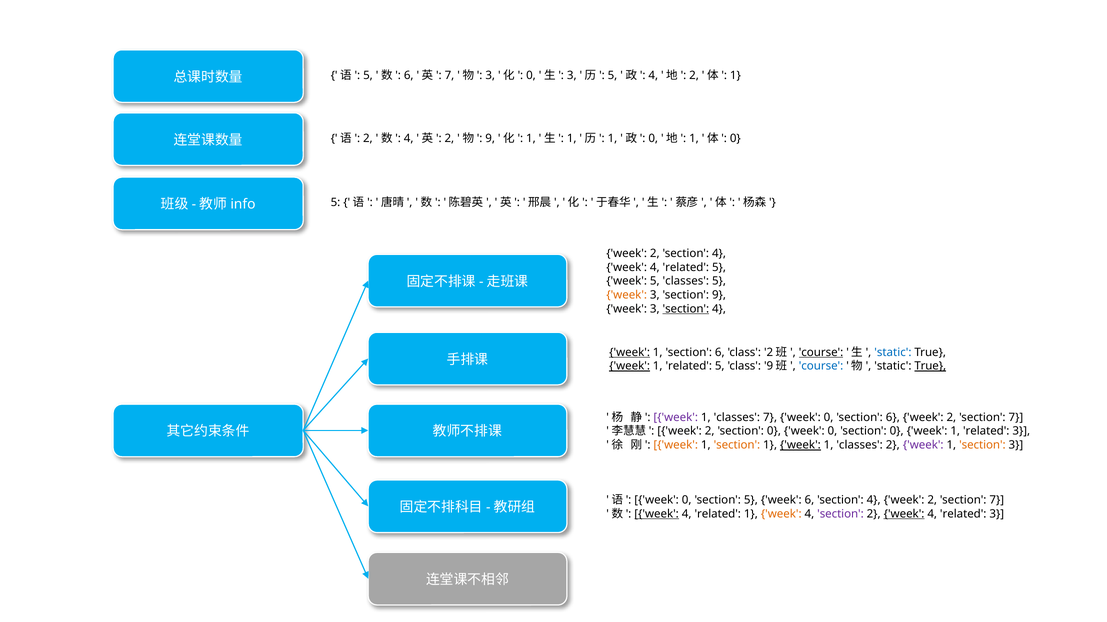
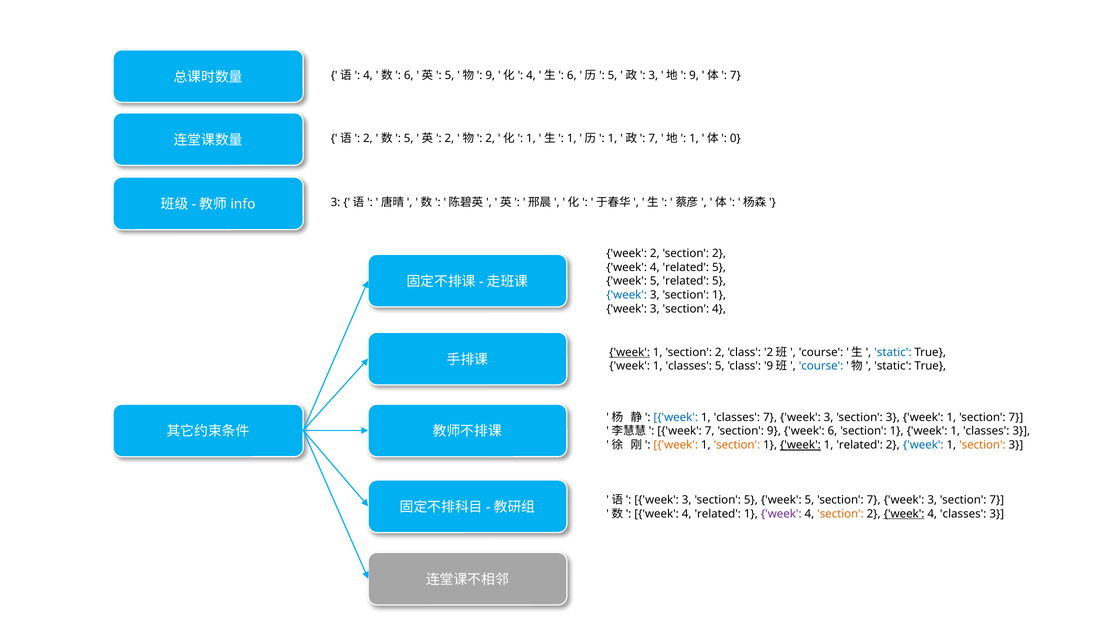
5: 5 -> 4 (368, 75)
7: 7 -> 5 (449, 75)
3: 3 -> 9 (490, 75)
0: 0 -> 4 (531, 75)
3: 3 -> 6 (572, 75)
4: 4 -> 3 (653, 75)
2: 2 -> 9 (694, 75)
1: 1 -> 7 (735, 75)
4: 4 -> 5 (409, 139)
9: 9 -> 2 (490, 139)
0: 0 -> 7 (653, 139)
5: 5 -> 3 (336, 203)
2 section 4: 4 -> 2 (719, 254)
5 classes: classes -> related (686, 281)
week colour: orange -> blue (627, 295)
3 section 9: 9 -> 1 (719, 295)
section underline: present -> none (686, 309)
1 section 6: 6 -> 2 (720, 353)
course underline: present -> none (821, 353)
week underline: present -> none (630, 366)
related: related -> classes (689, 366)
True underline: present -> none (930, 366)
week colour: purple -> blue (676, 418)
0: 0 -> 3 (829, 418)
6: 6 -> 3 (893, 418)
2: 2 -> 1 (951, 418)
2: 2 -> 7 (710, 432)
0: 0 -> 9 (774, 432)
0: 0 -> 6 (832, 432)
0: 0 -> 1 (897, 432)
related: related -> classes (986, 432)
classes: classes -> related (860, 445)
week colour: purple -> blue (923, 445)
0: 0 -> 3 (687, 501)
section 5 week 6: 6 -> 5 (809, 501)
4: 4 -> 7 (874, 501)
2: 2 -> 3 (932, 501)
week underline: present -> none (657, 514)
week colour: orange -> purple (781, 514)
section colour: purple -> orange (840, 514)
related: related -> classes (963, 514)
